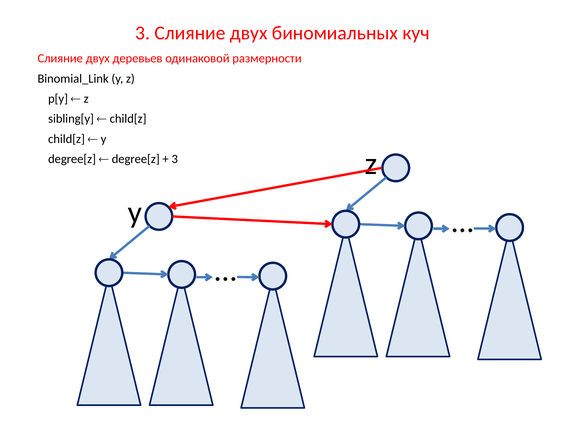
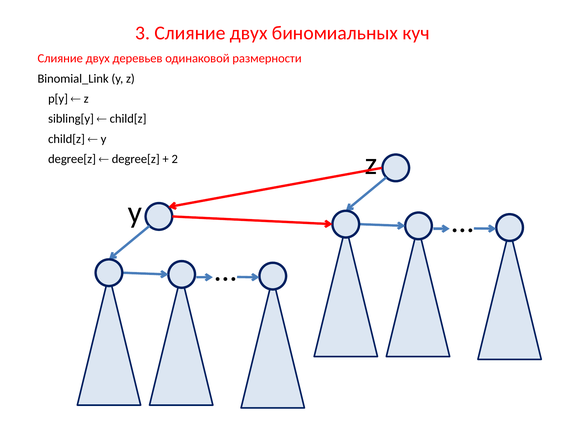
3: 3 -> 2 (175, 159)
